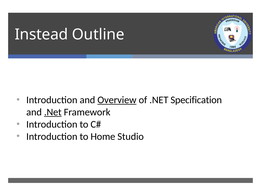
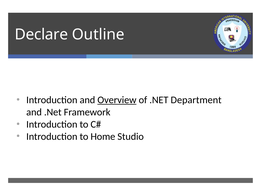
Instead: Instead -> Declare (41, 34)
Specification: Specification -> Department (196, 100)
.Net underline: present -> none (53, 112)
